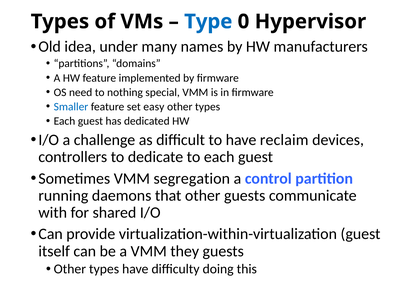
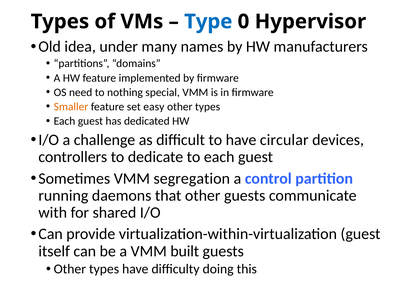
Smaller colour: blue -> orange (71, 107)
reclaim: reclaim -> circular (284, 140)
they: they -> built (185, 252)
